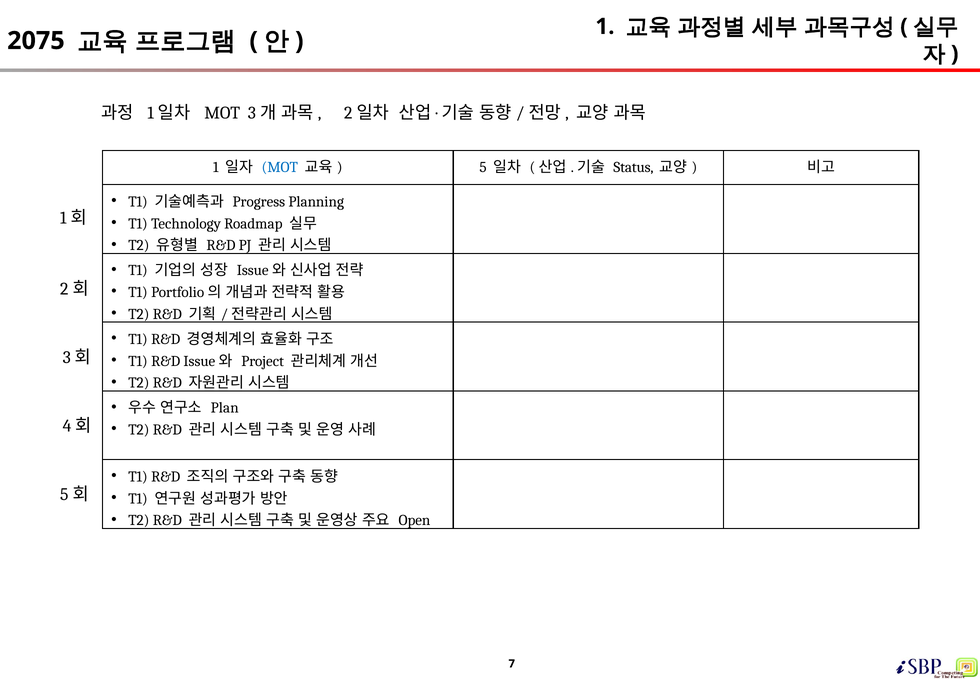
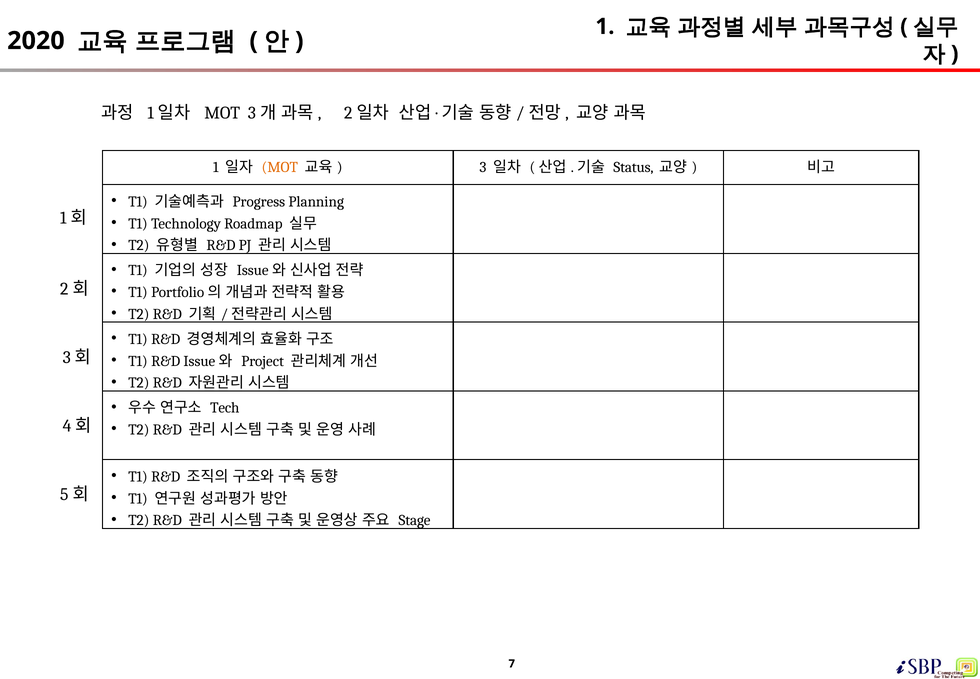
2075: 2075 -> 2020 (36, 41)
MOT colour: blue -> orange (280, 167)
5: 5 -> 3 (483, 167)
Plan: Plan -> Tech (225, 408)
Open: Open -> Stage (415, 520)
